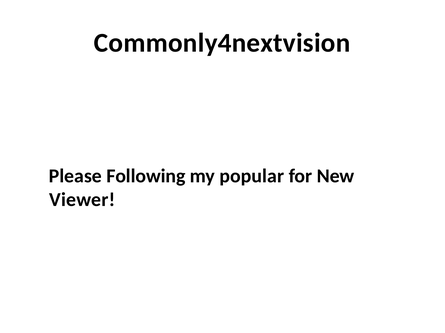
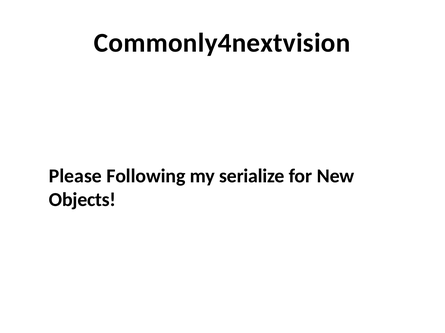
popular: popular -> serialize (252, 176)
Viewer: Viewer -> Objects (82, 200)
